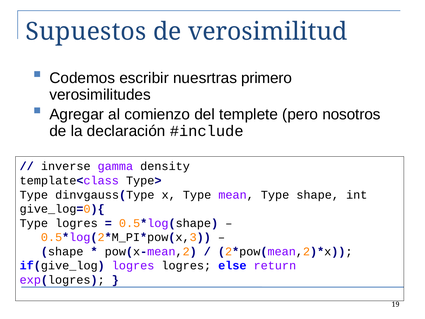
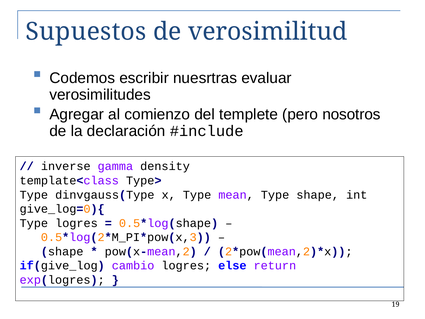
primero: primero -> evaluar (267, 78)
if(give_log logres: logres -> cambio (133, 265)
